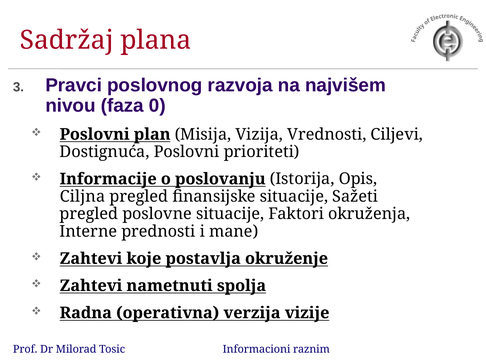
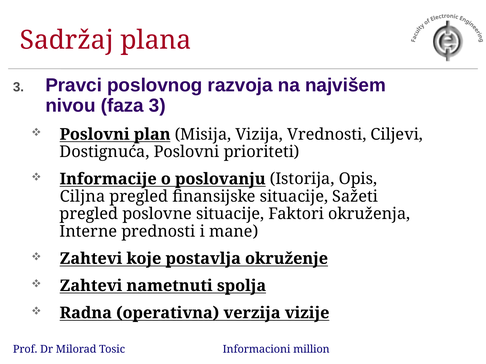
faza 0: 0 -> 3 (157, 106)
raznim: raznim -> million (311, 350)
